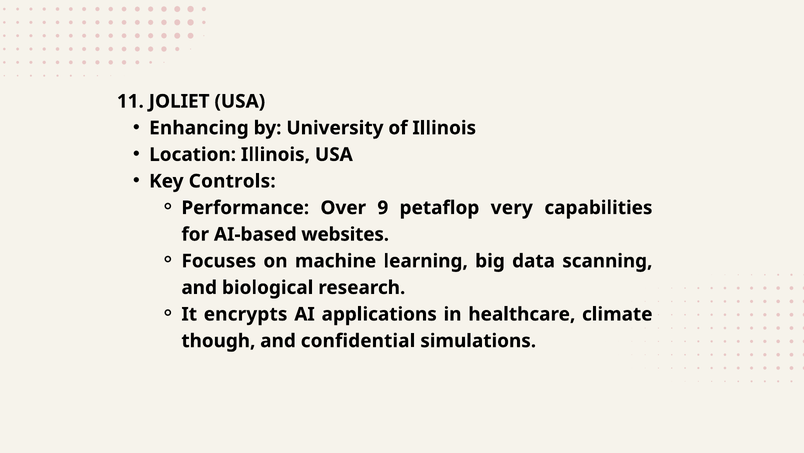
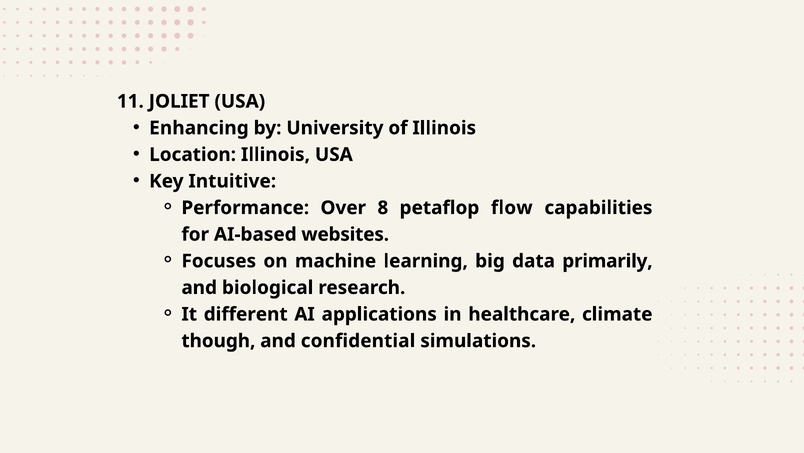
Controls: Controls -> Intuitive (232, 181)
9: 9 -> 8 (383, 207)
very: very -> flow (512, 207)
scanning: scanning -> primarily (607, 261)
encrypts: encrypts -> different (246, 314)
